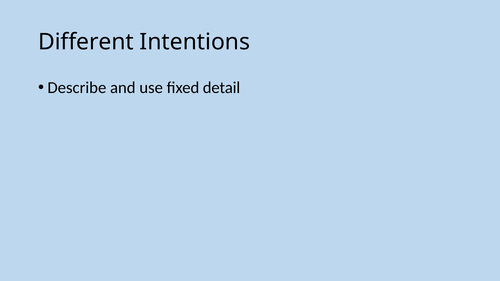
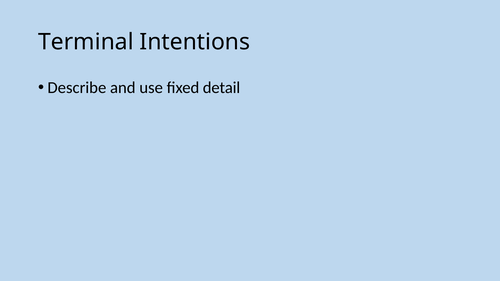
Different: Different -> Terminal (86, 42)
